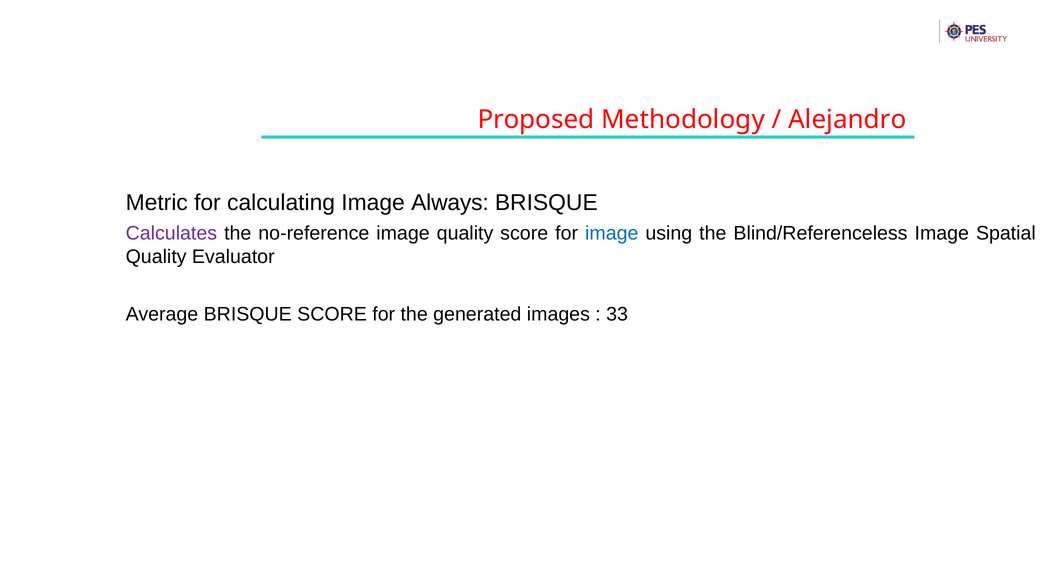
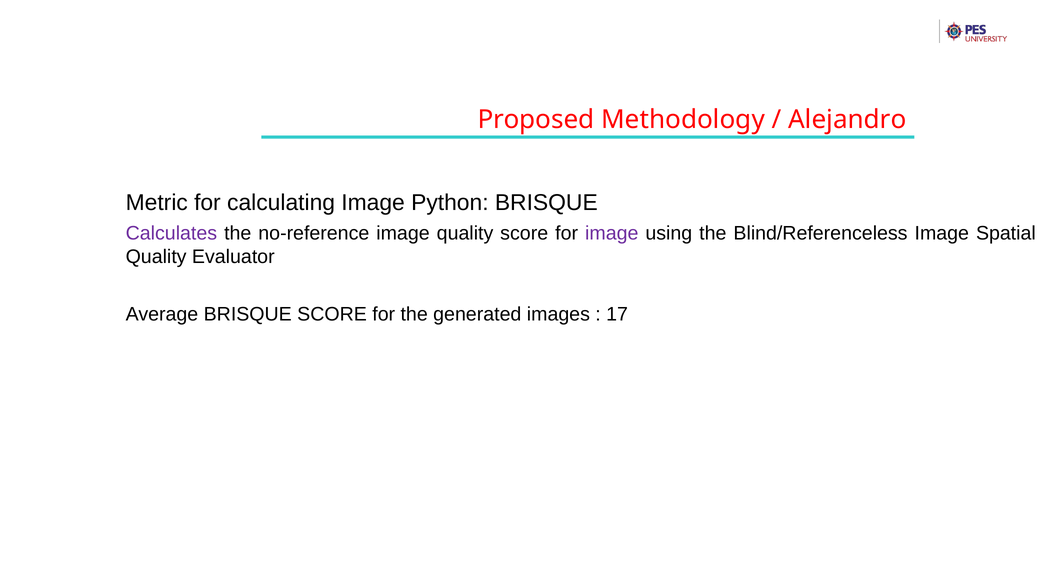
Always: Always -> Python (450, 203)
image colour: blue -> purple (612, 233)
33: 33 -> 17 (617, 314)
